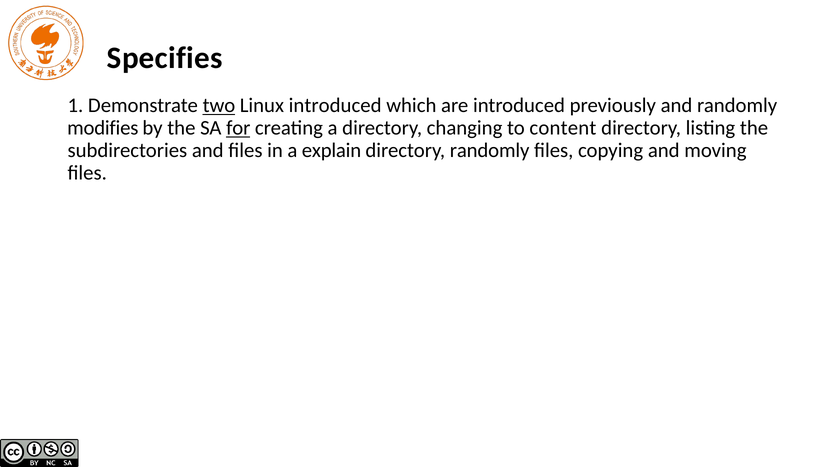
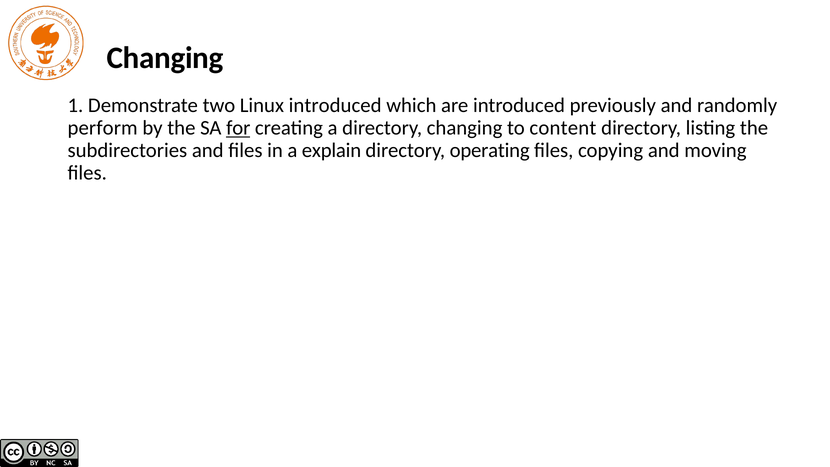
Specifies: Specifies -> Changing (165, 58)
two underline: present -> none (219, 106)
modifies: modifies -> perform (103, 128)
directory randomly: randomly -> operating (490, 150)
